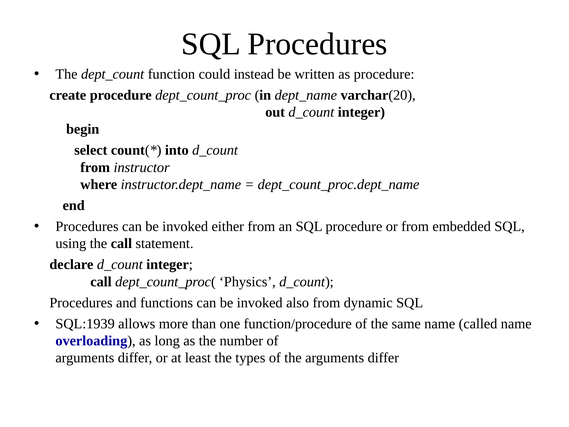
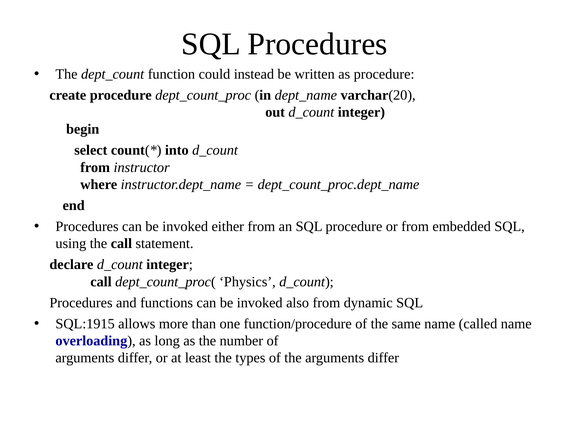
SQL:1939: SQL:1939 -> SQL:1915 (85, 324)
